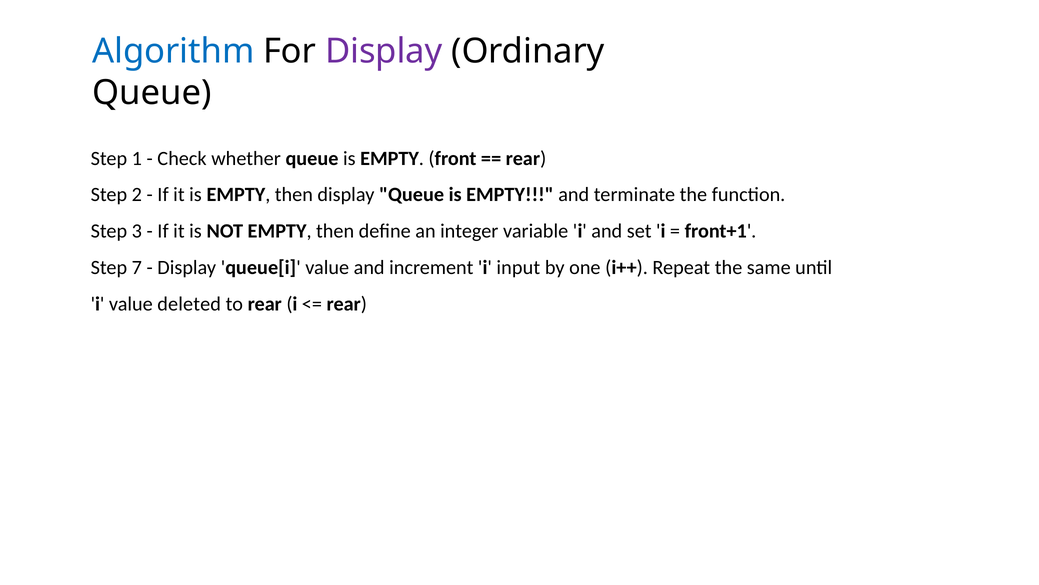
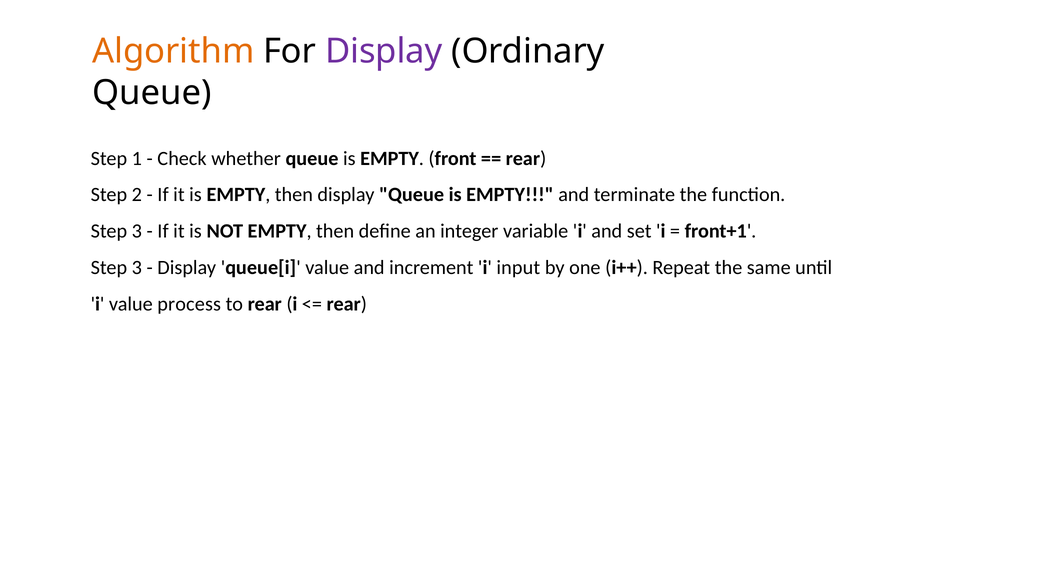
Algorithm colour: blue -> orange (173, 51)
7: 7 -> 3 (137, 267)
deleted: deleted -> process (189, 304)
